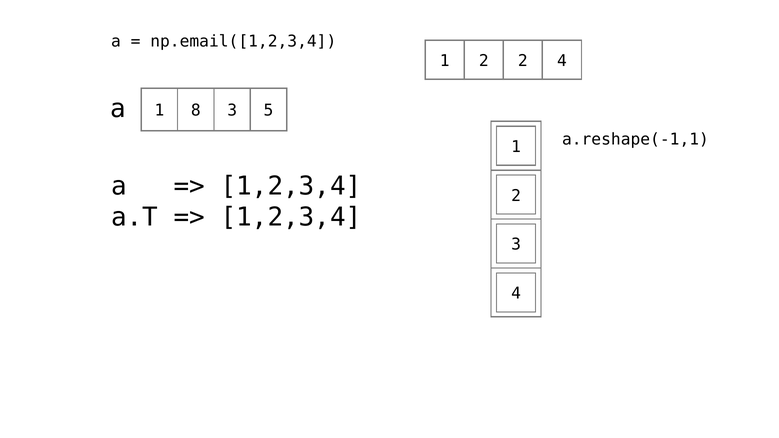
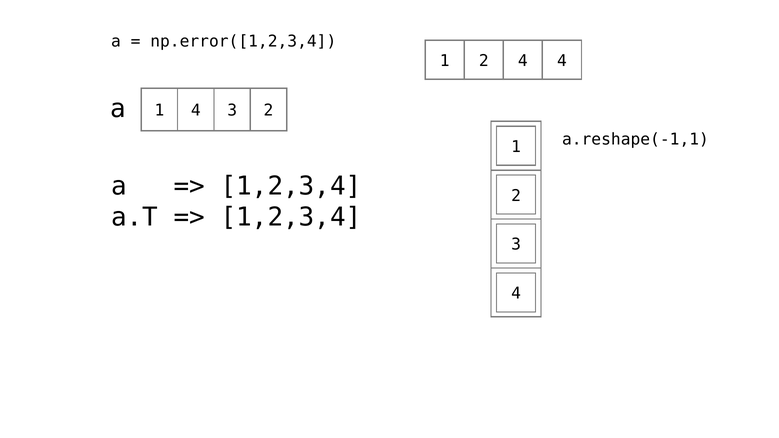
np.email([1,2,3,4: np.email([1,2,3,4 -> np.error([1,2,3,4 (243, 41)
2 2: 2 -> 4 (523, 61)
1 8: 8 -> 4 (196, 111)
3 5: 5 -> 2 (269, 111)
